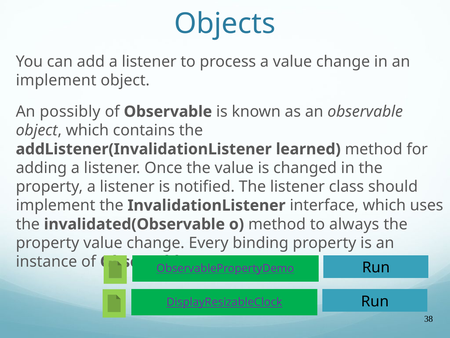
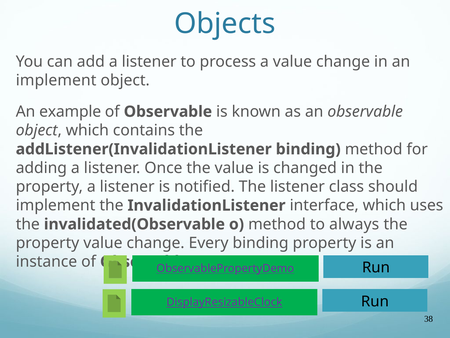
possibly: possibly -> example (70, 111)
addListener(InvalidationListener learned: learned -> binding (308, 149)
